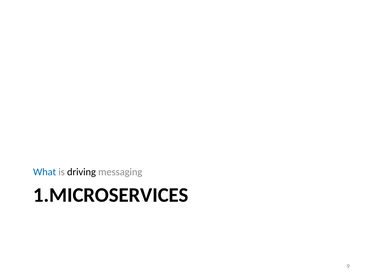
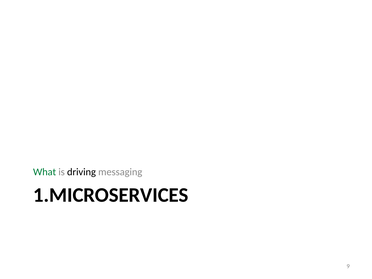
What colour: blue -> green (45, 172)
